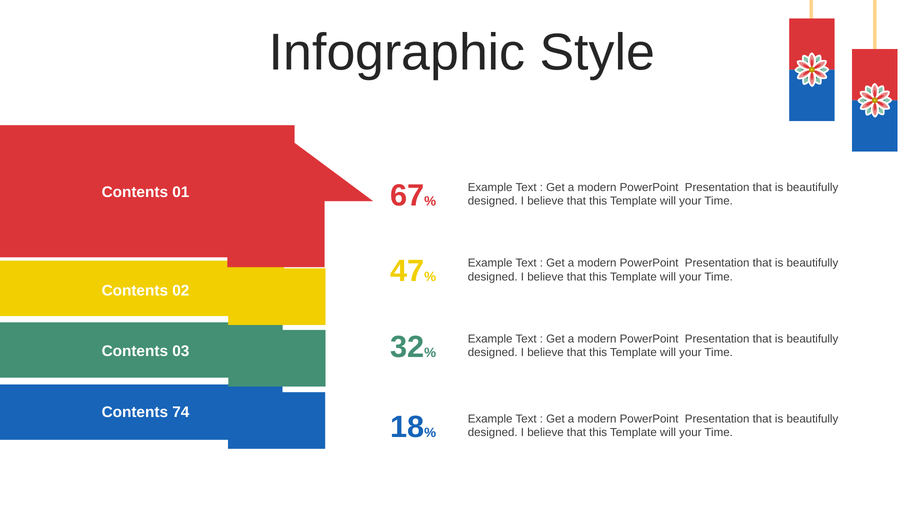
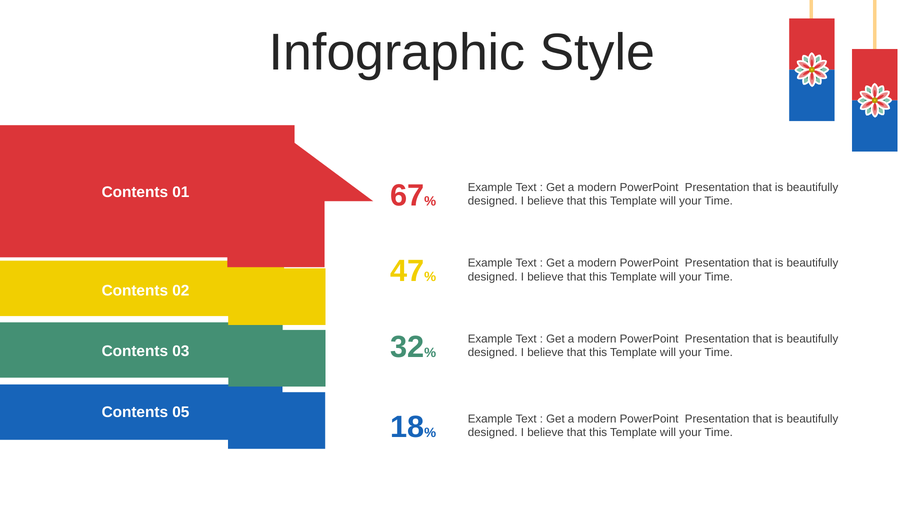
74: 74 -> 05 (181, 413)
